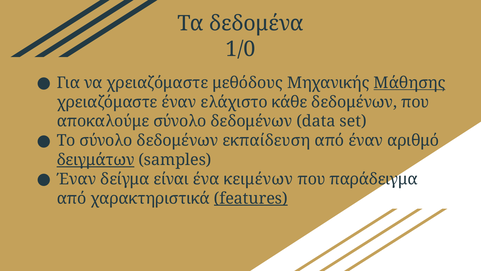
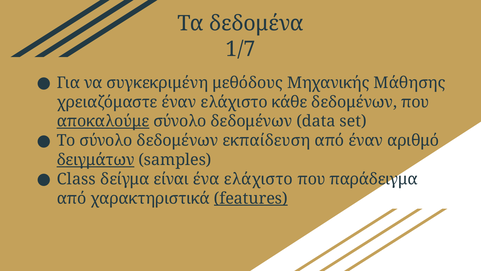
1/0: 1/0 -> 1/7 (240, 49)
να χρειαζόμαστε: χρειαζόμαστε -> συγκεκριμένη (157, 83)
Μάθησης underline: present -> none (410, 83)
αποκαλούμε underline: none -> present (103, 121)
Έναν: Έναν -> Class (76, 179)
ένα κειμένων: κειμένων -> ελάχιστο (258, 179)
